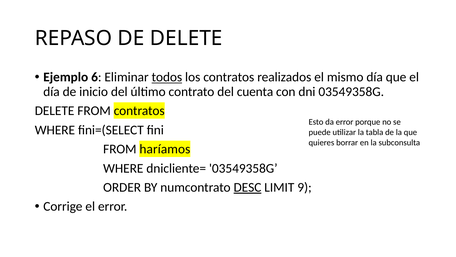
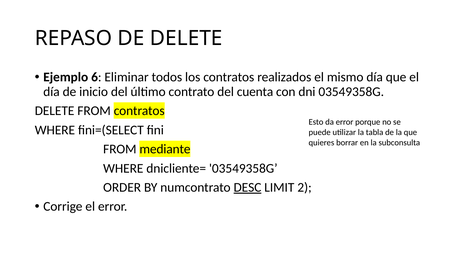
todos underline: present -> none (167, 77)
haríamos: haríamos -> mediante (165, 149)
9: 9 -> 2 (305, 187)
